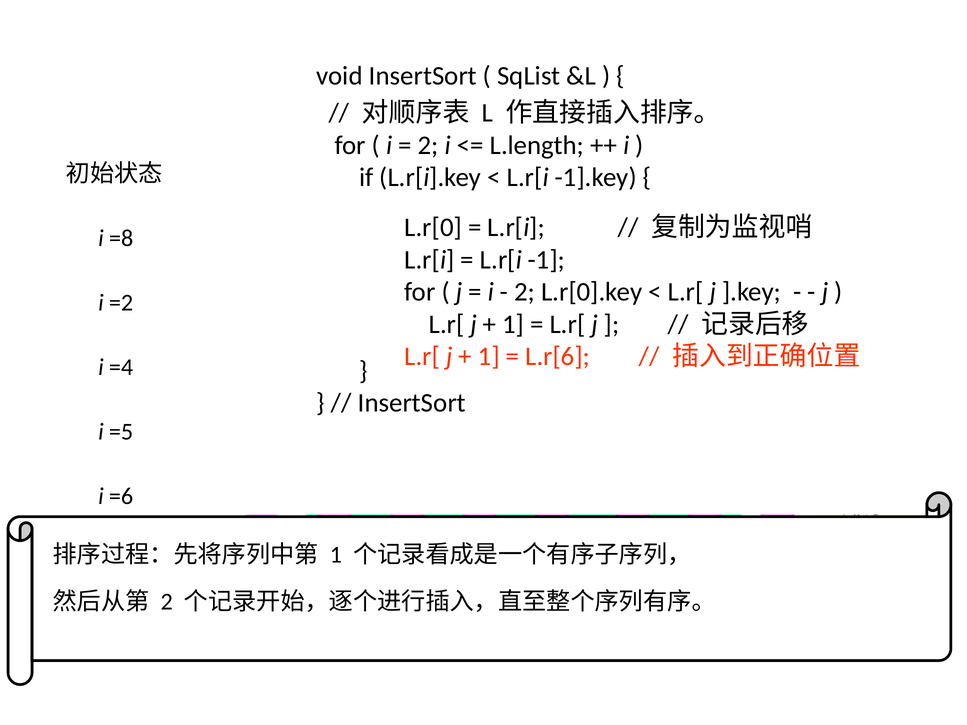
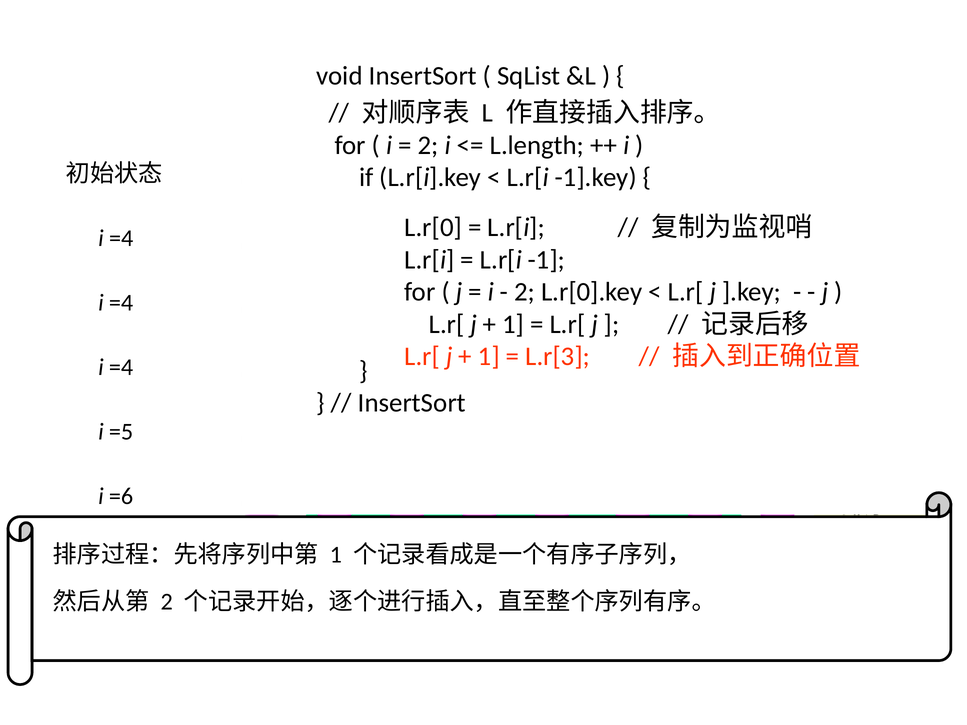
=8: =8 -> =4 (121, 238)
=2: =2 -> =4 (121, 303)
L.r[6: L.r[6 -> L.r[3 (558, 357)
